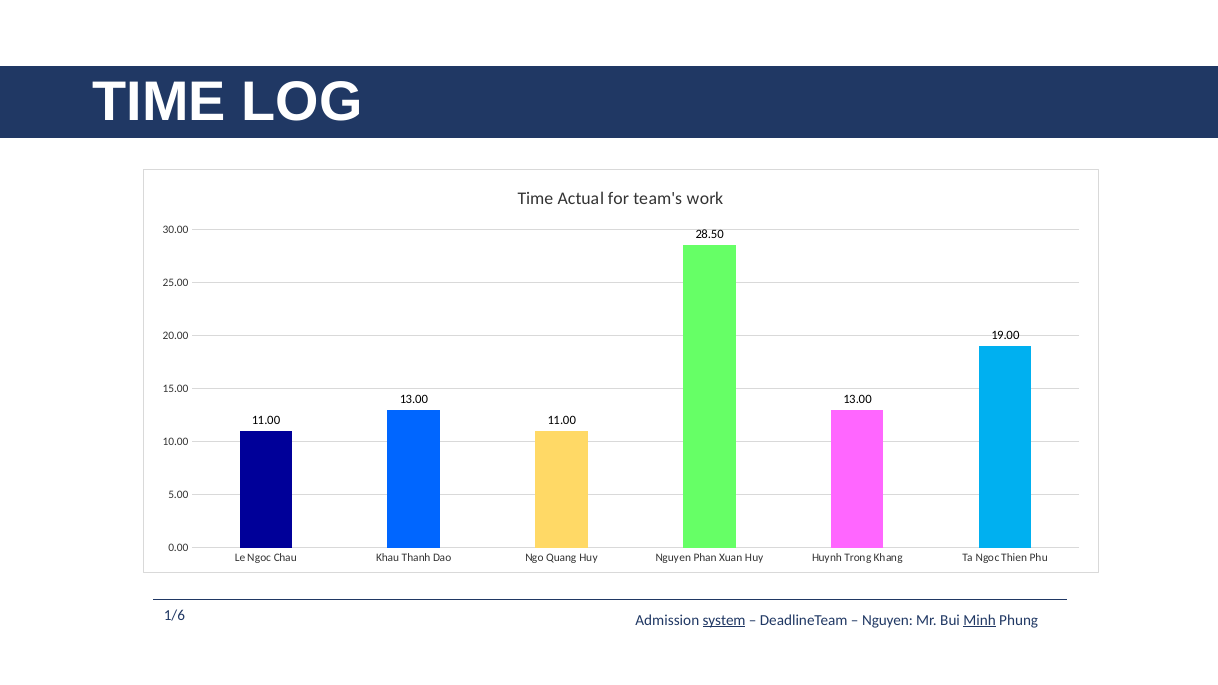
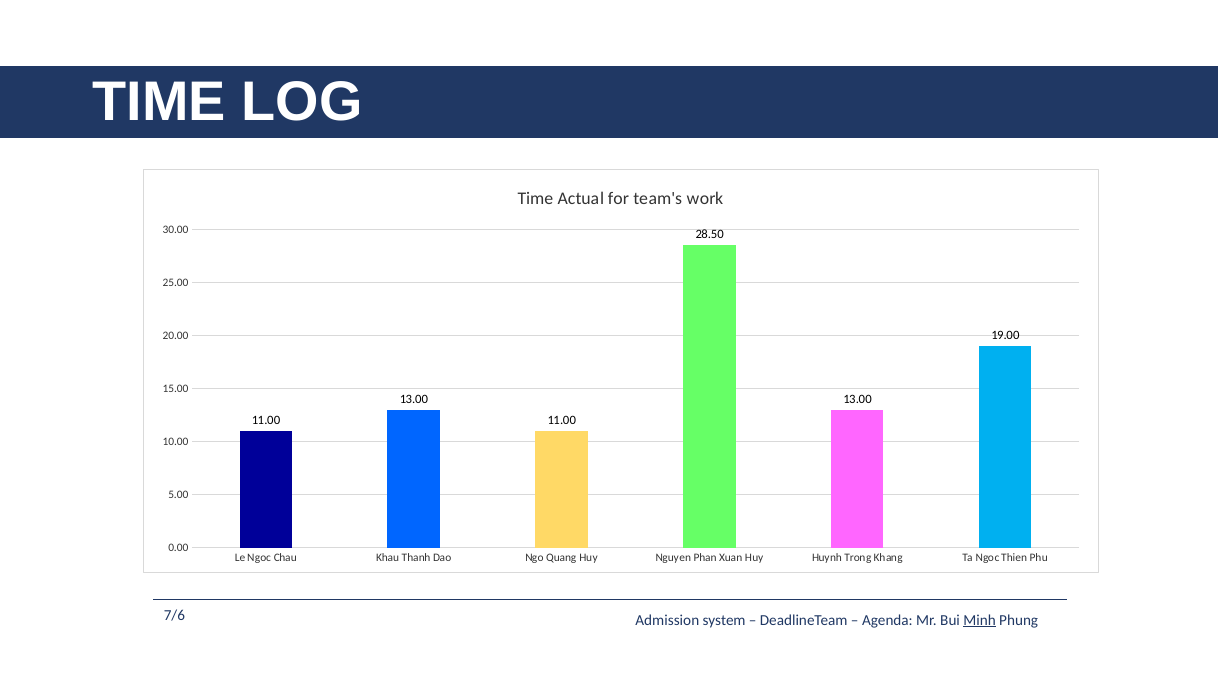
1/6: 1/6 -> 7/6 (174, 616)
system underline: present -> none (724, 620)
Nguyen: Nguyen -> Agenda (887, 620)
